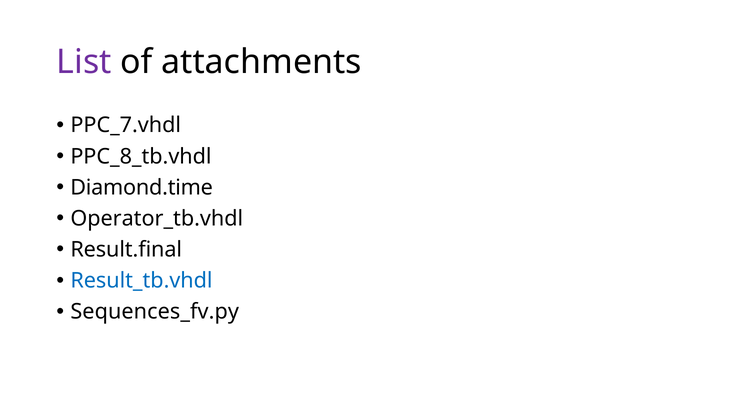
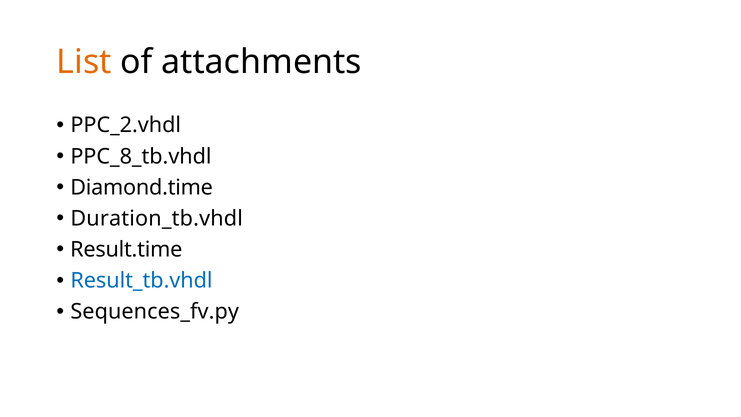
List colour: purple -> orange (84, 62)
PPC_7.vhdl: PPC_7.vhdl -> PPC_2.vhdl (126, 125)
Operator_tb.vhdl: Operator_tb.vhdl -> Duration_tb.vhdl (157, 218)
Result.final: Result.final -> Result.time (126, 250)
